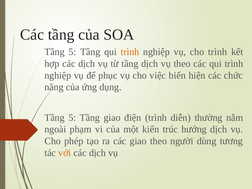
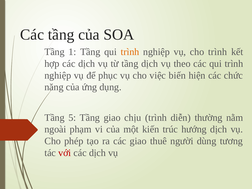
5: 5 -> 1 (72, 52)
điện: điện -> chịu (133, 118)
giao theo: theo -> thuê (158, 141)
với colour: orange -> red (65, 153)
